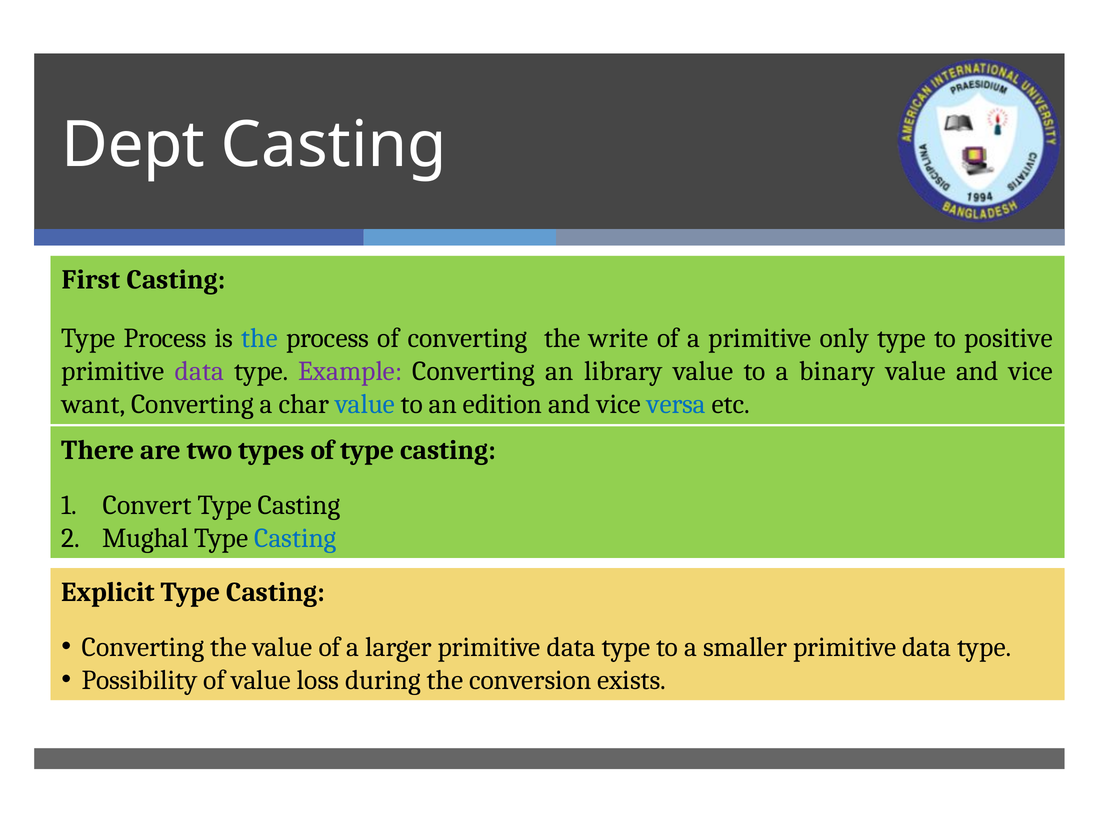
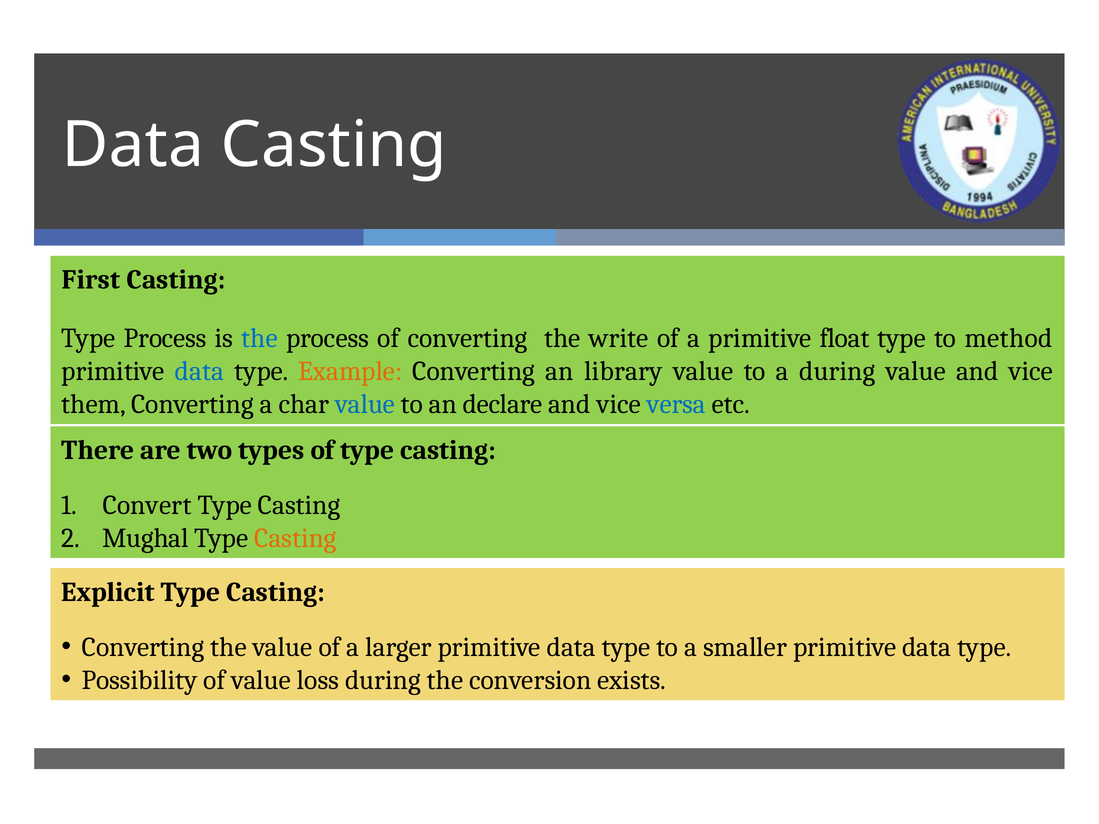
Dept: Dept -> Data (133, 145)
only: only -> float (844, 338)
positive: positive -> method (1009, 338)
data colour: purple -> blue (199, 371)
Example colour: purple -> orange (350, 371)
a binary: binary -> during (837, 371)
want: want -> them (94, 404)
edition: edition -> declare (503, 404)
Casting colour: blue -> orange (295, 538)
